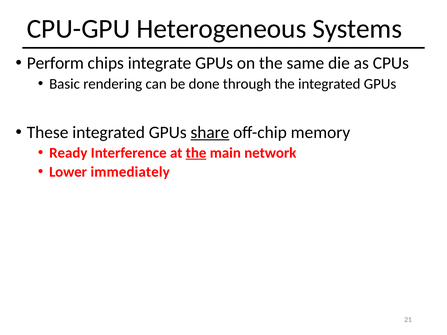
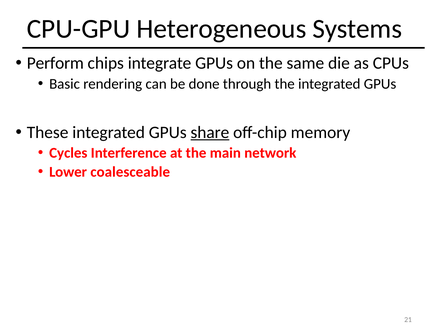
Ready: Ready -> Cycles (68, 153)
the underline: present -> none (196, 153)
immediately: immediately -> coalesceable (130, 172)
